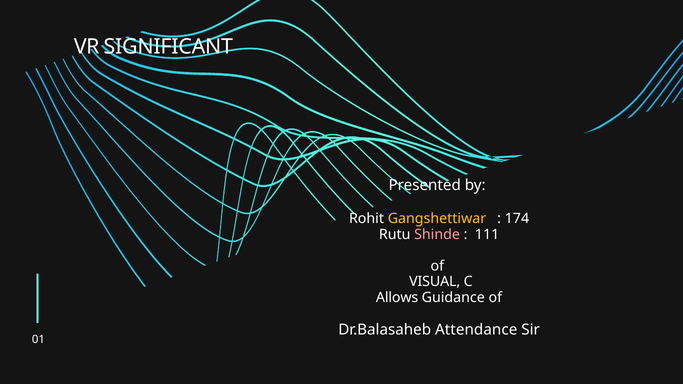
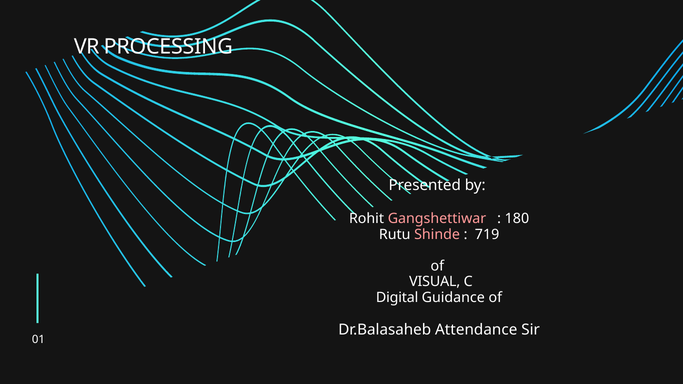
SIGNIFICANT: SIGNIFICANT -> PROCESSING (168, 47)
Gangshettiwar colour: yellow -> pink (437, 219)
174: 174 -> 180 (517, 219)
111: 111 -> 719 (487, 234)
Allows: Allows -> Digital (397, 298)
